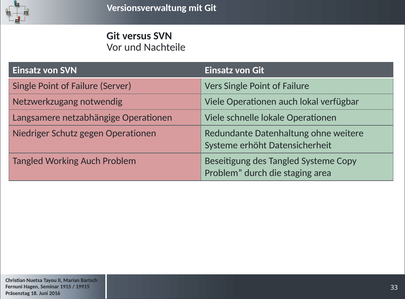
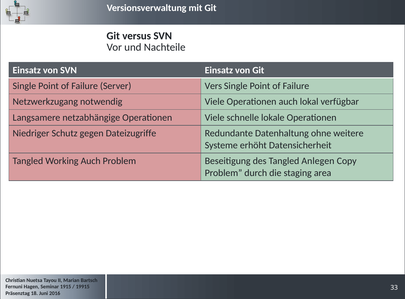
gegen Operationen: Operationen -> Dateizugriffe (131, 133)
Tangled Systeme: Systeme -> Anlegen (318, 161)
